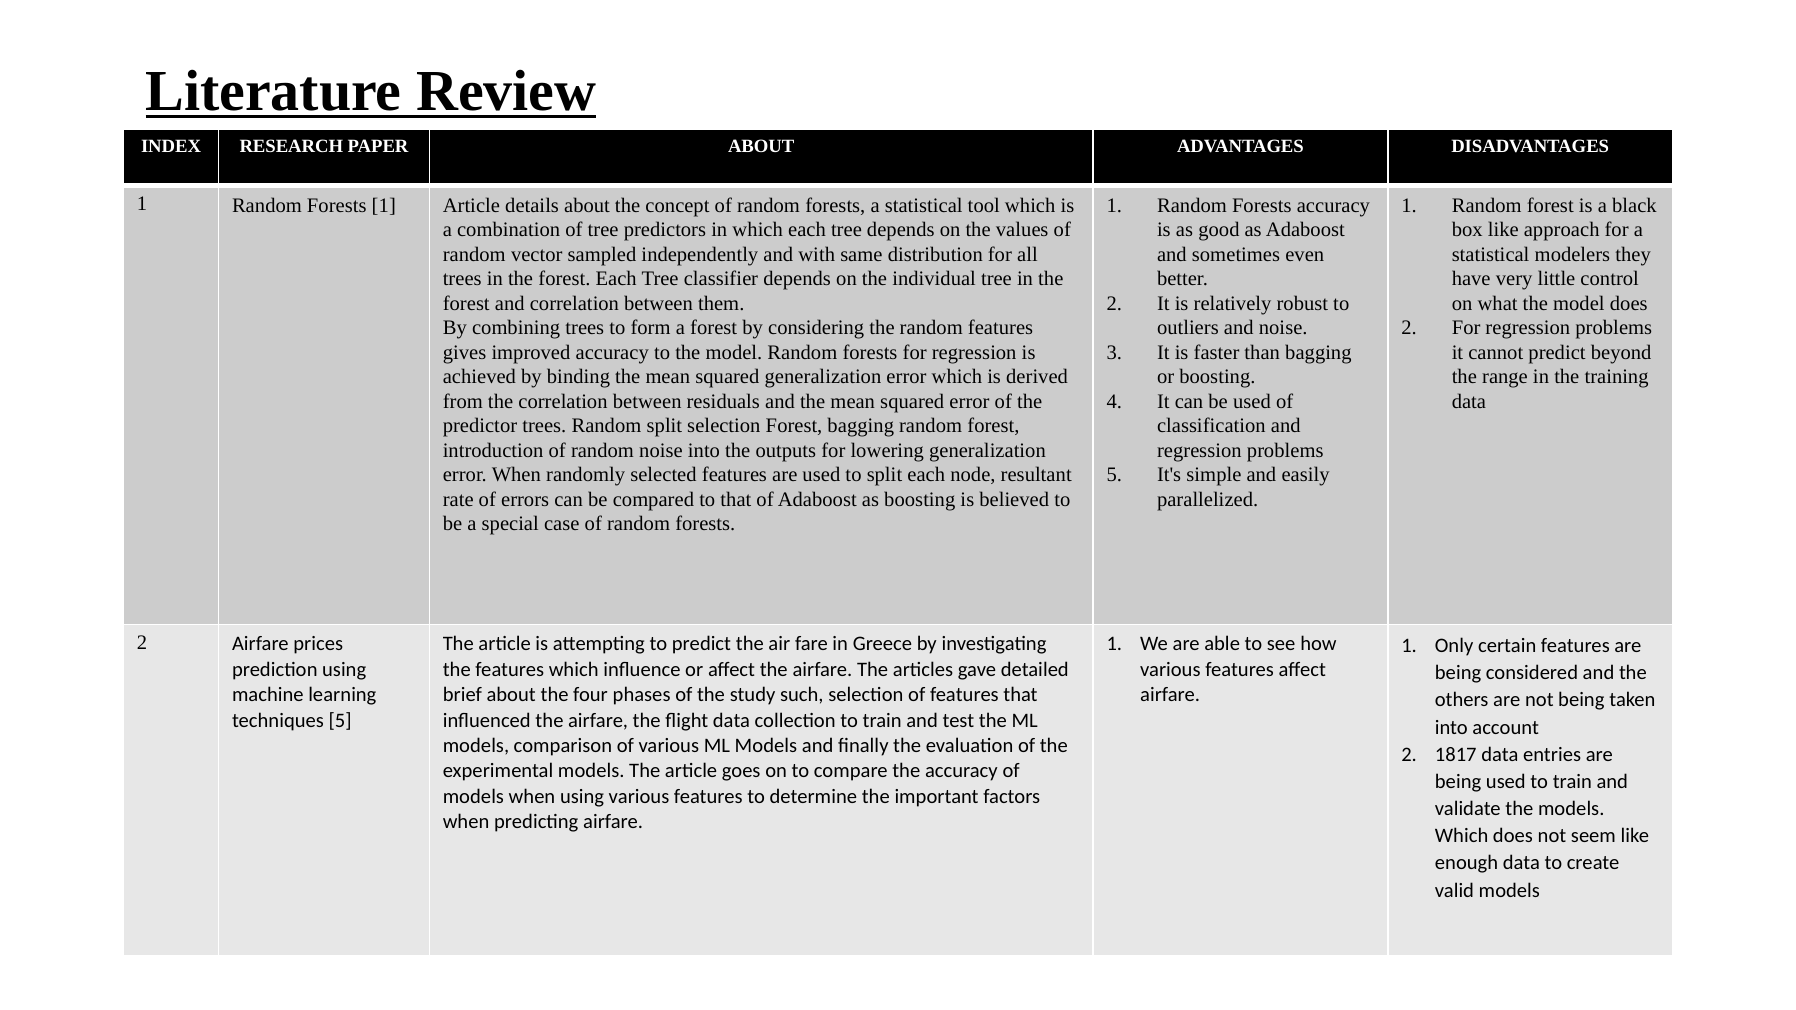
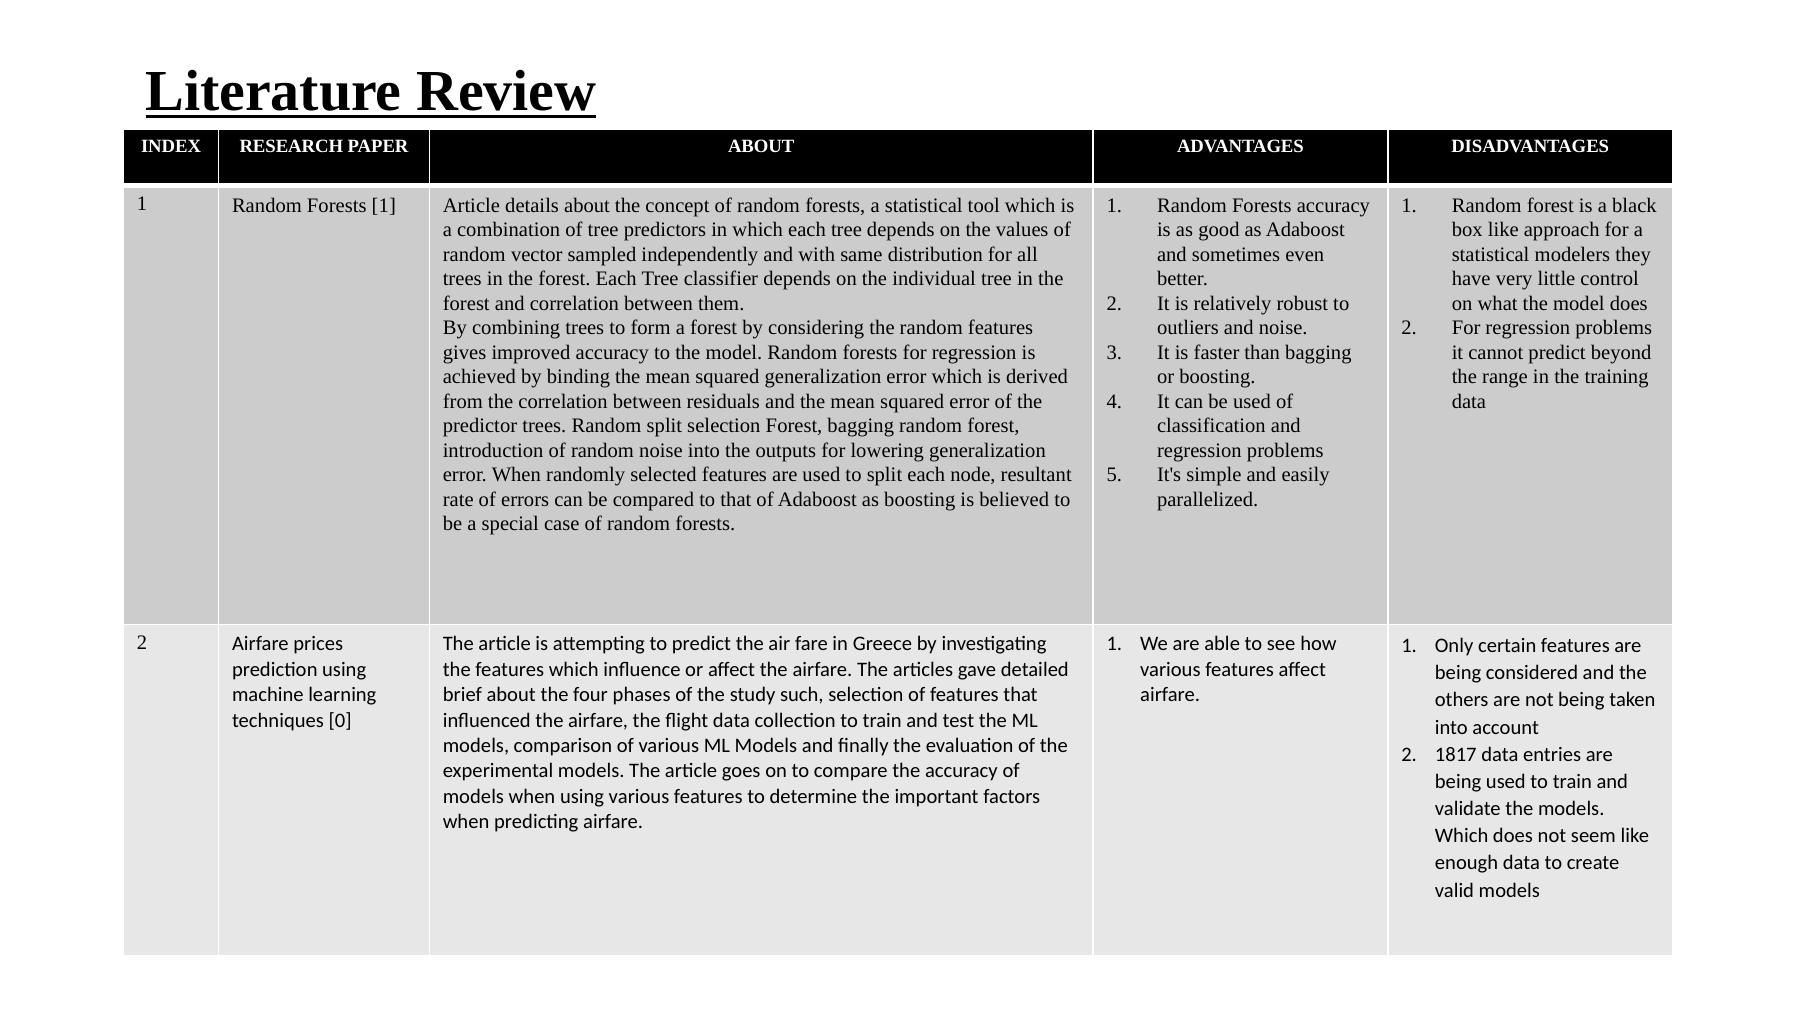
techniques 5: 5 -> 0 (340, 721)
